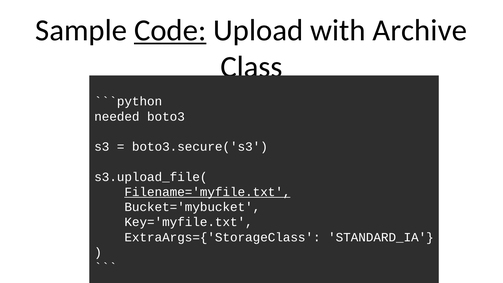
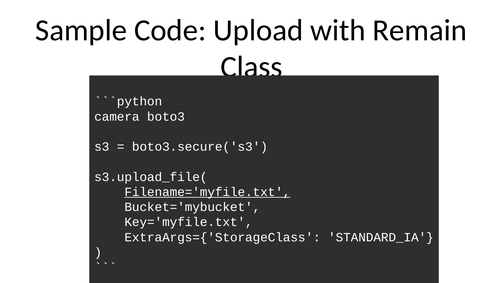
Code underline: present -> none (170, 30)
Archive: Archive -> Remain (420, 30)
needed: needed -> camera (117, 117)
